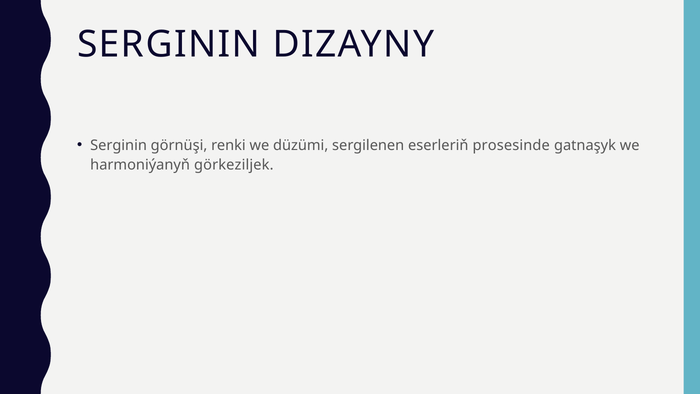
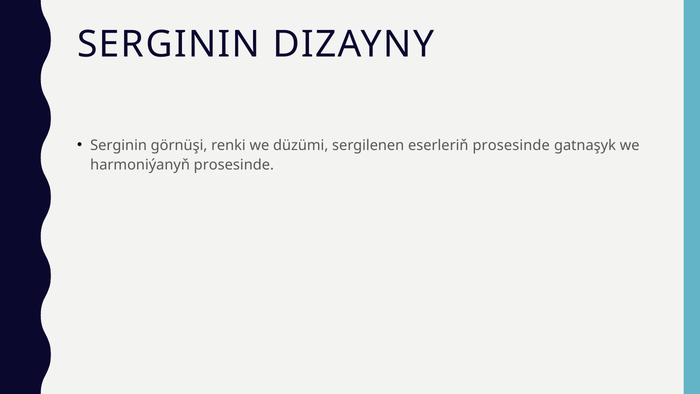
harmoniýanyň görkeziljek: görkeziljek -> prosesinde (234, 165)
